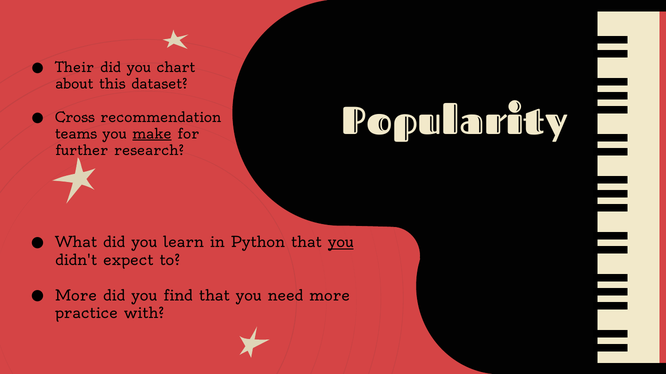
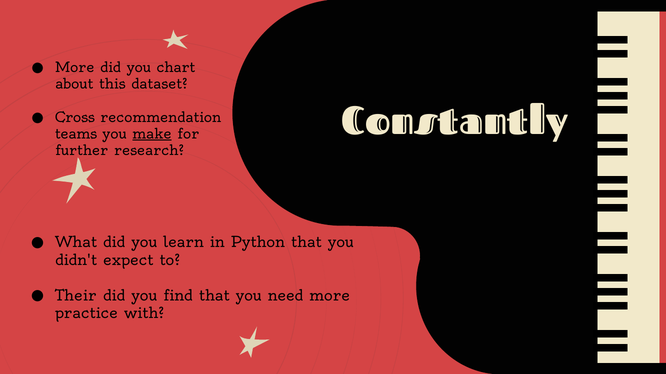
Their: Their -> More (75, 68)
Popularity: Popularity -> Constantly (455, 122)
you underline: present -> none (341, 243)
More: More -> Their (76, 296)
